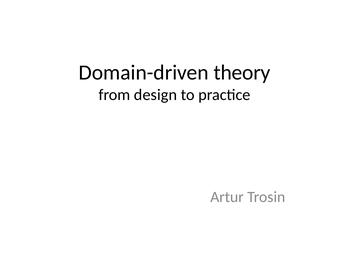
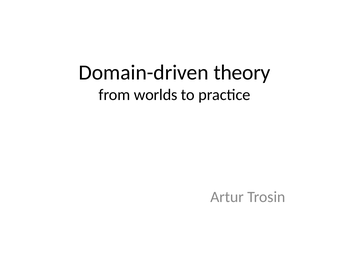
design: design -> worlds (156, 95)
